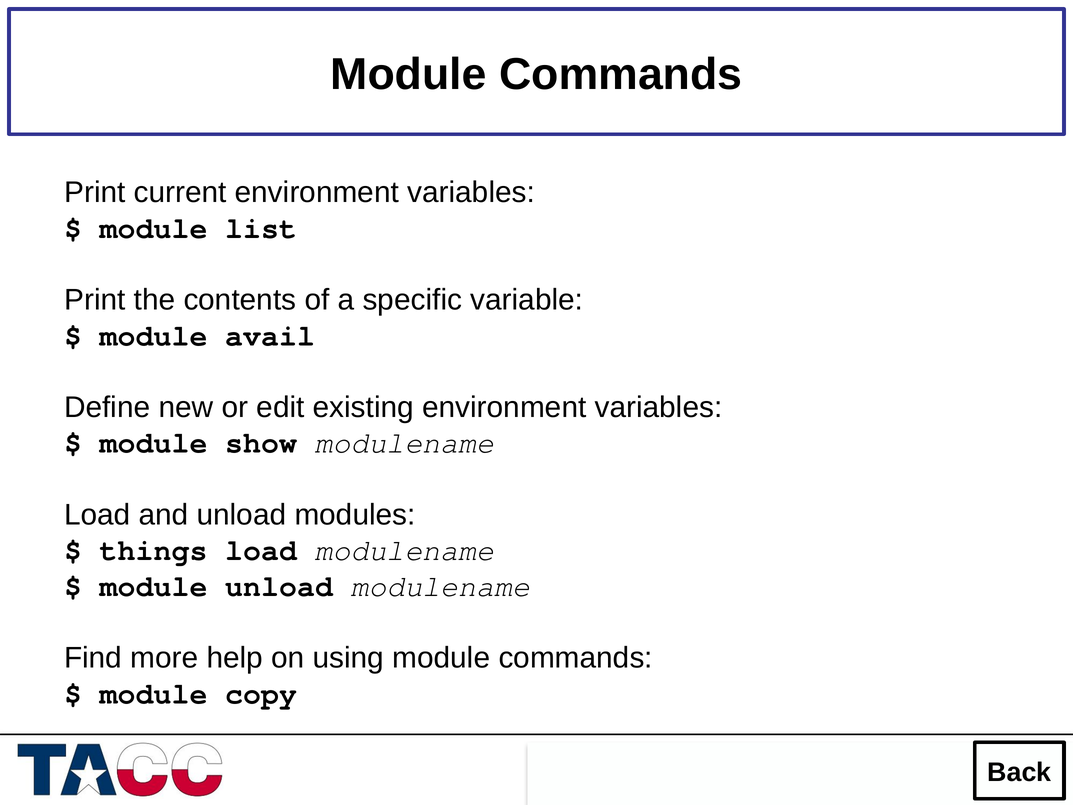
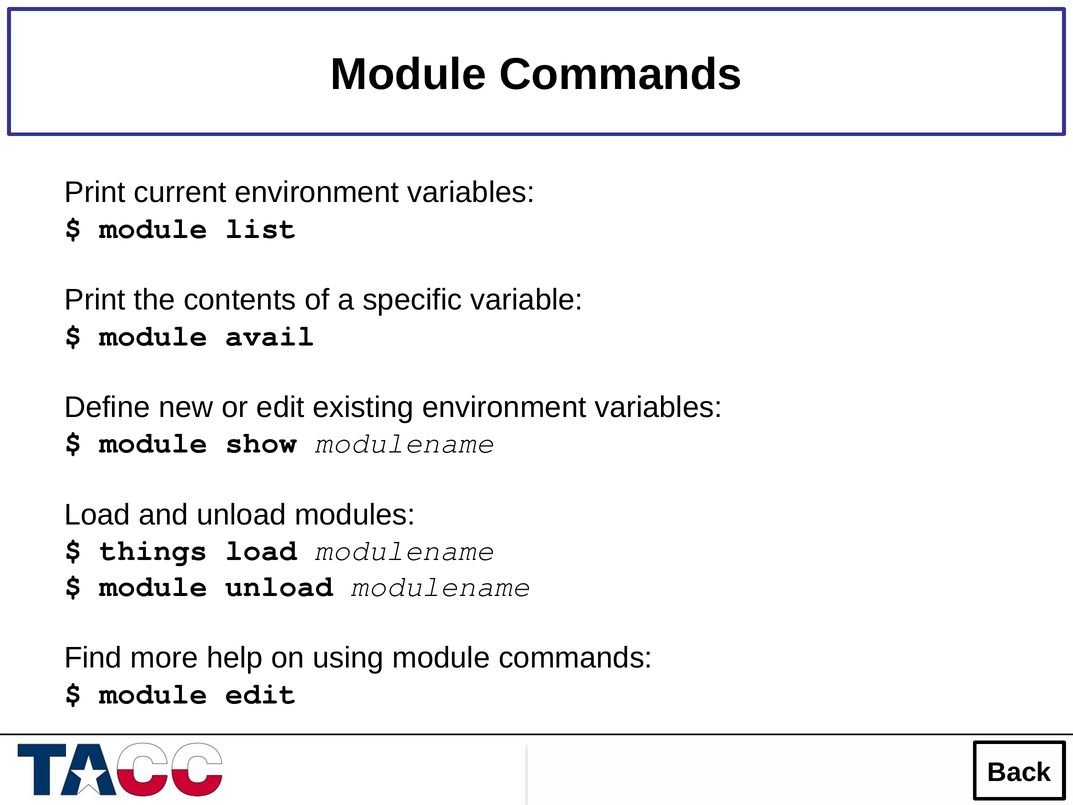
module copy: copy -> edit (261, 693)
